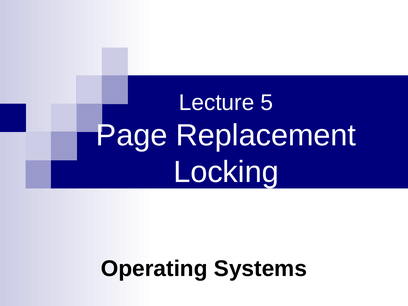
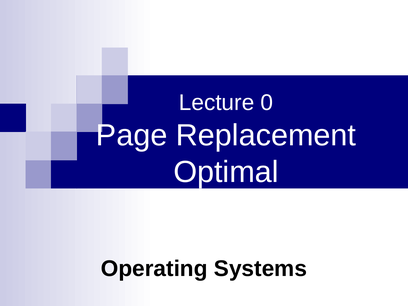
5: 5 -> 0 (267, 103)
Locking: Locking -> Optimal (226, 172)
